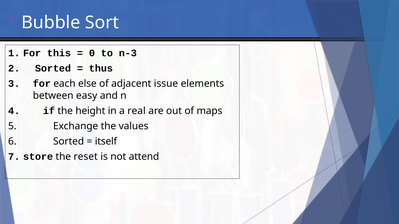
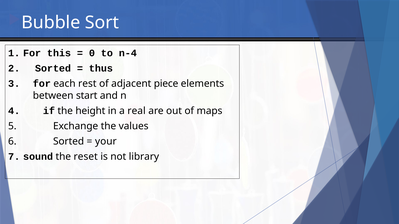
n-3: n-3 -> n-4 (128, 53)
else: else -> rest (87, 84)
issue: issue -> piece (166, 84)
easy: easy -> start (87, 96)
itself: itself -> your (106, 142)
store: store -> sound (38, 157)
attend: attend -> library (144, 157)
